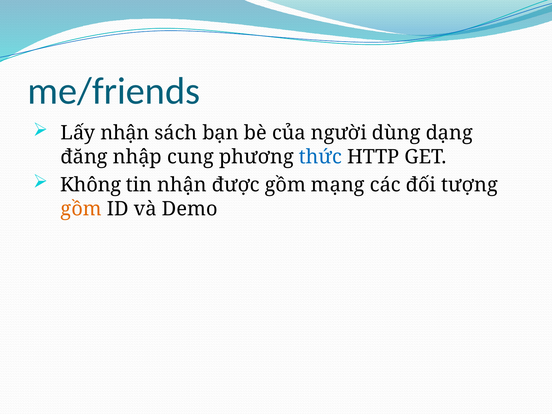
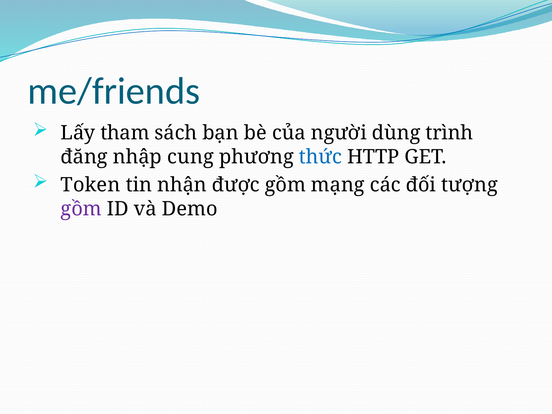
Lấy nhận: nhận -> tham (125, 133)
dạng: dạng -> trình (449, 133)
Không: Không -> Token (90, 185)
gồm colour: orange -> purple (81, 209)
